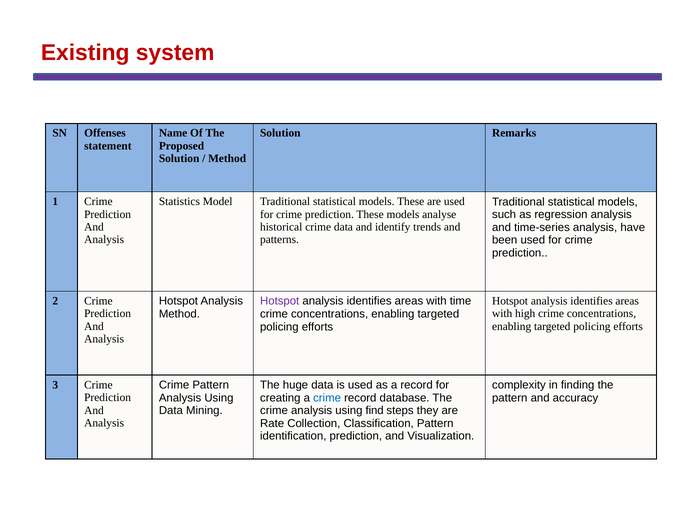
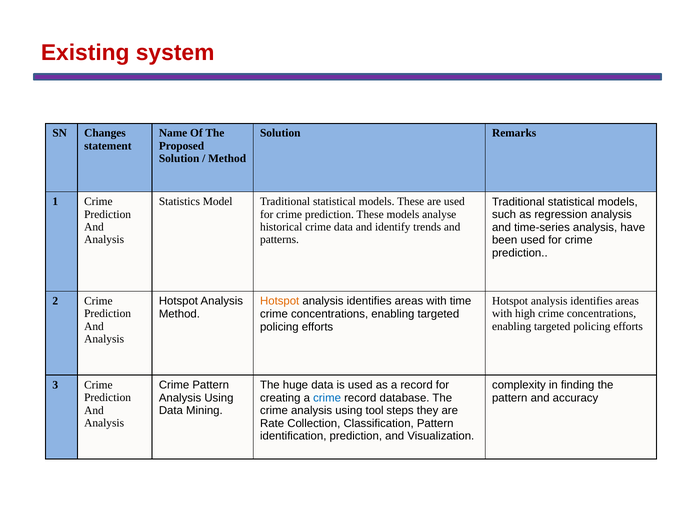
Offenses: Offenses -> Changes (105, 133)
Hotspot colour: purple -> orange (280, 301)
find: find -> tool (375, 411)
